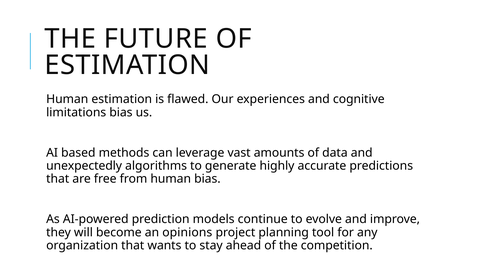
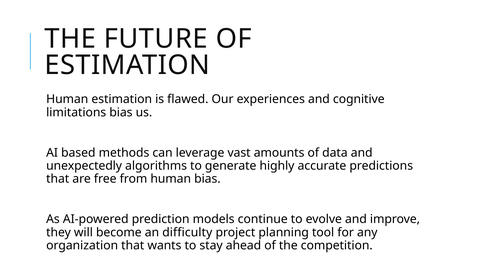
opinions: opinions -> difficulty (187, 232)
